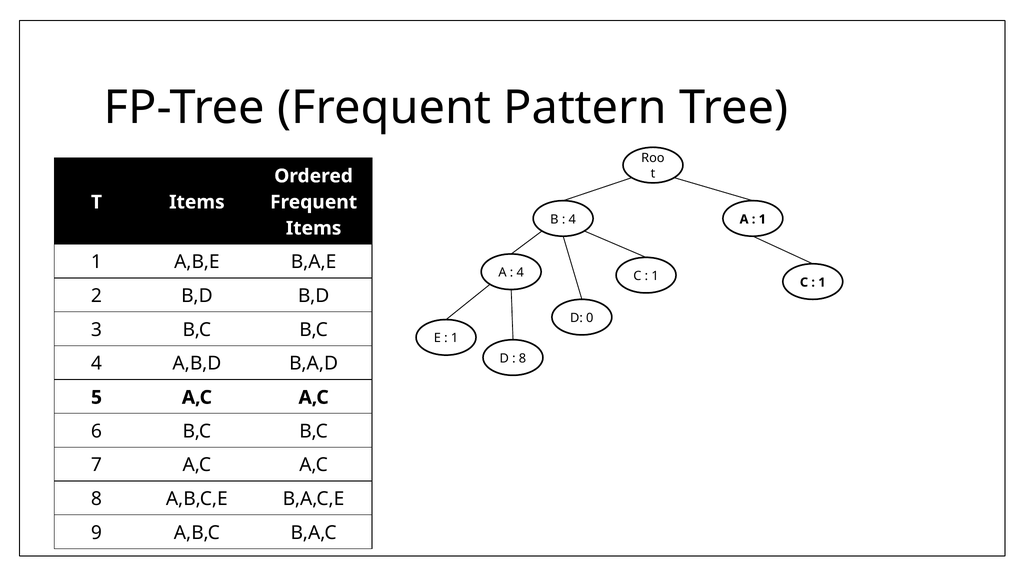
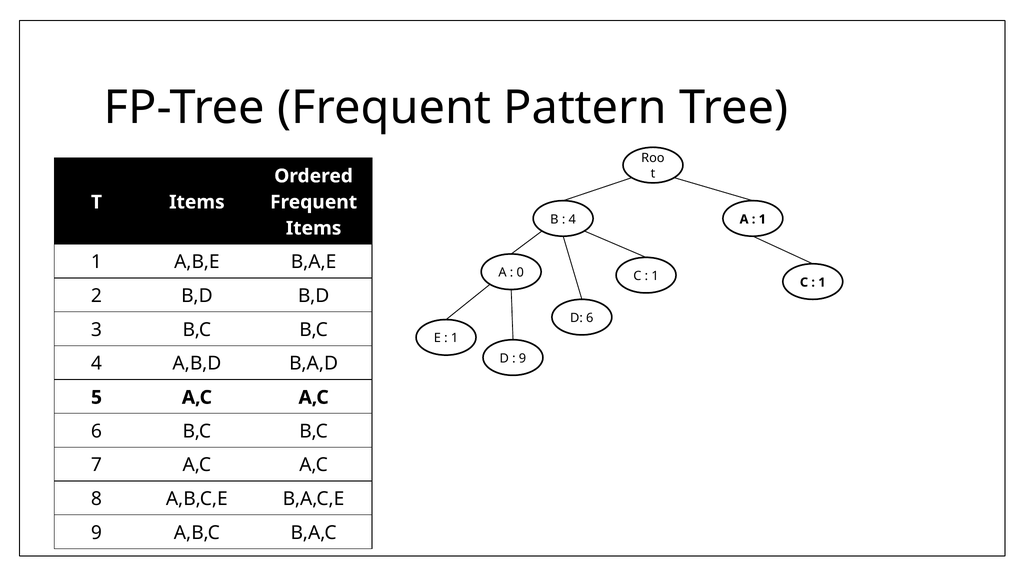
4: 4 -> 0 (520, 273)
D 0: 0 -> 6 (590, 318)
8: 8 -> 9 (523, 359)
